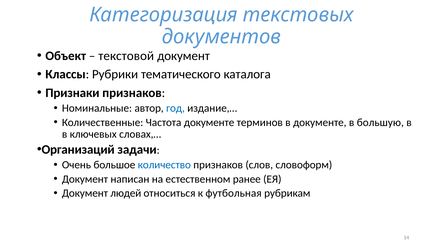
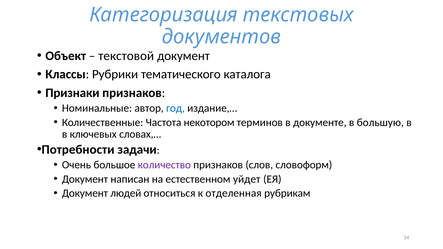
Частота документе: документе -> некотором (209, 122)
Организаций: Организаций -> Потребности (78, 150)
количество colour: blue -> purple (164, 165)
ранее: ранее -> уйдет (247, 179)
футбольная: футбольная -> отделенная (234, 193)
